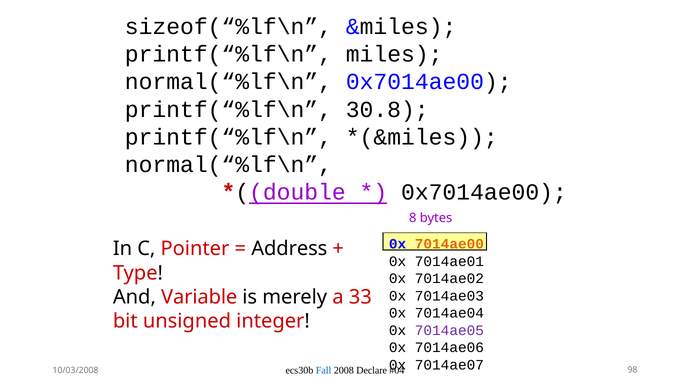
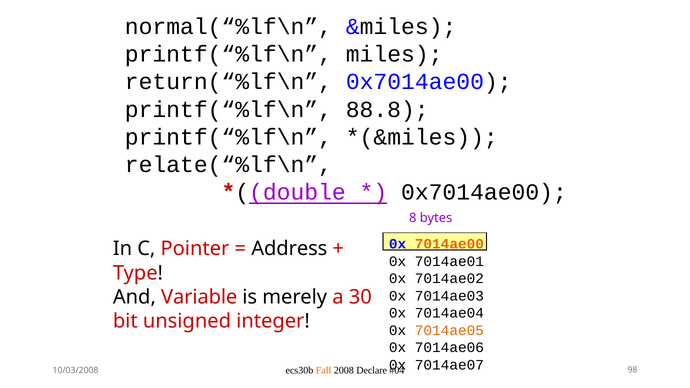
sizeof(“%lf\n: sizeof(“%lf\n -> normal(“%lf\n (228, 27)
normal(“%lf\n: normal(“%lf\n -> return(“%lf\n (228, 82)
30.8: 30.8 -> 88.8 (387, 109)
normal(“%lf\n: normal(“%lf\n -> relate(“%lf\n (228, 165)
33: 33 -> 30 (360, 297)
7014ae05 colour: purple -> orange (449, 330)
Fall colour: blue -> orange (324, 371)
